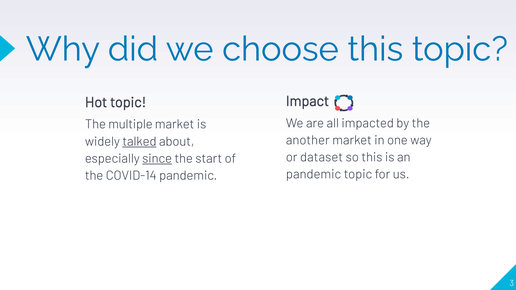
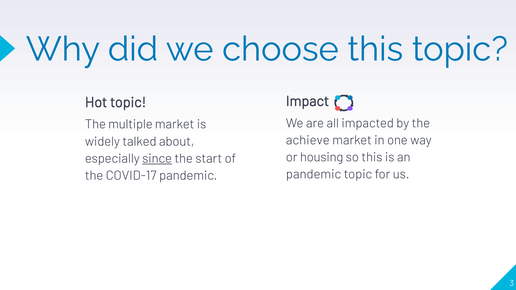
another: another -> achieve (308, 140)
talked underline: present -> none (139, 142)
dataset: dataset -> housing (322, 157)
COVID-14: COVID-14 -> COVID-17 (131, 176)
